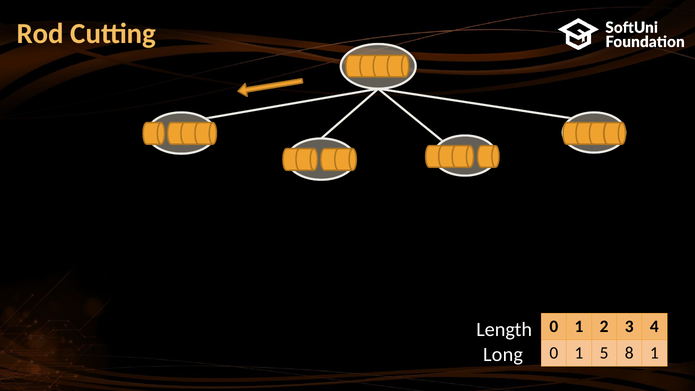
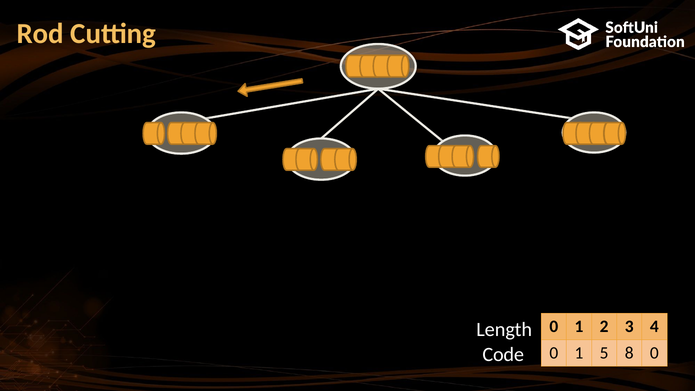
8 1: 1 -> 0 (654, 353)
Long: Long -> Code (503, 354)
